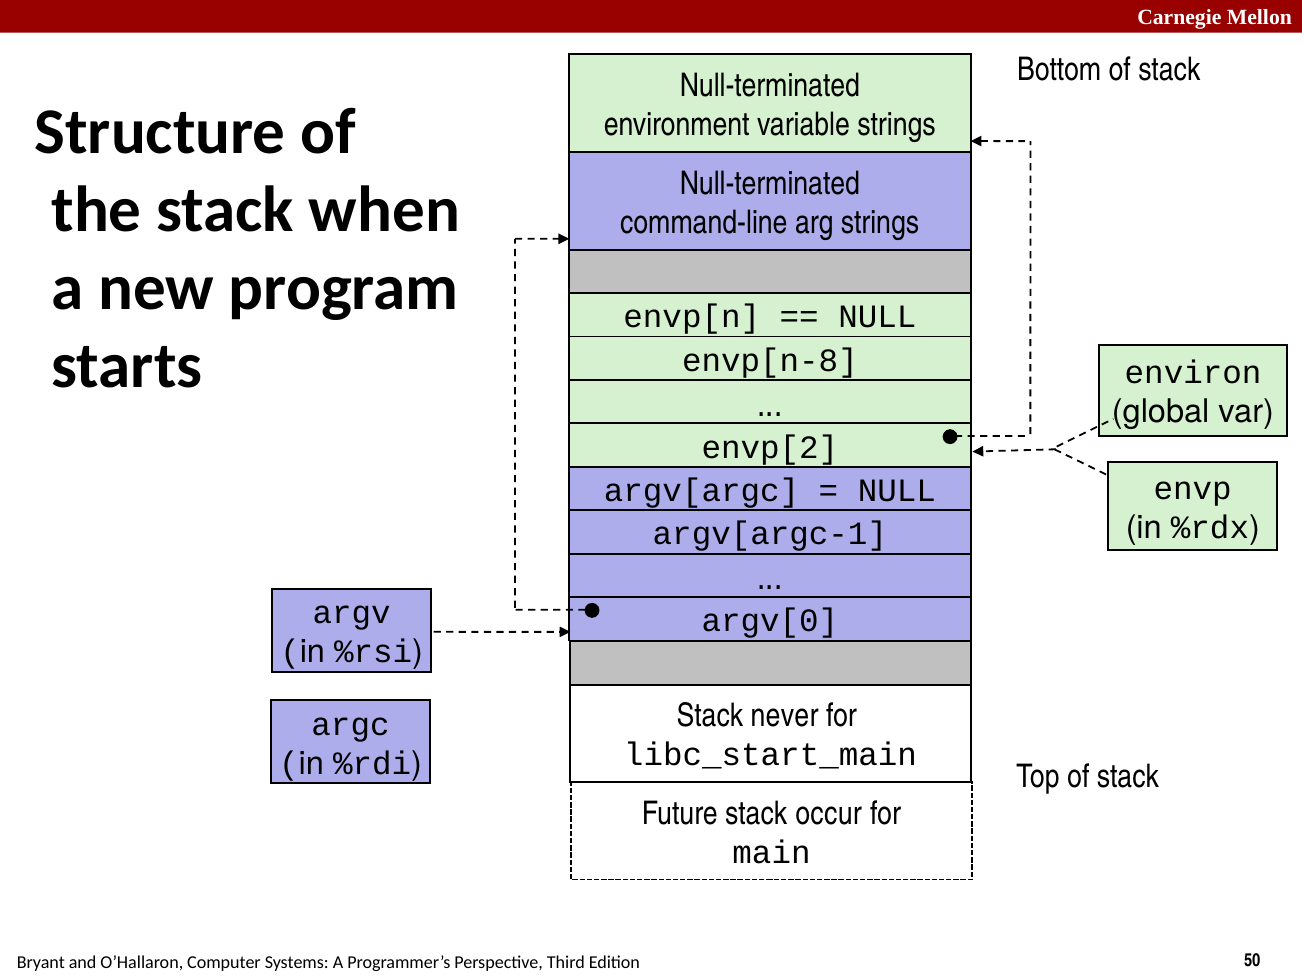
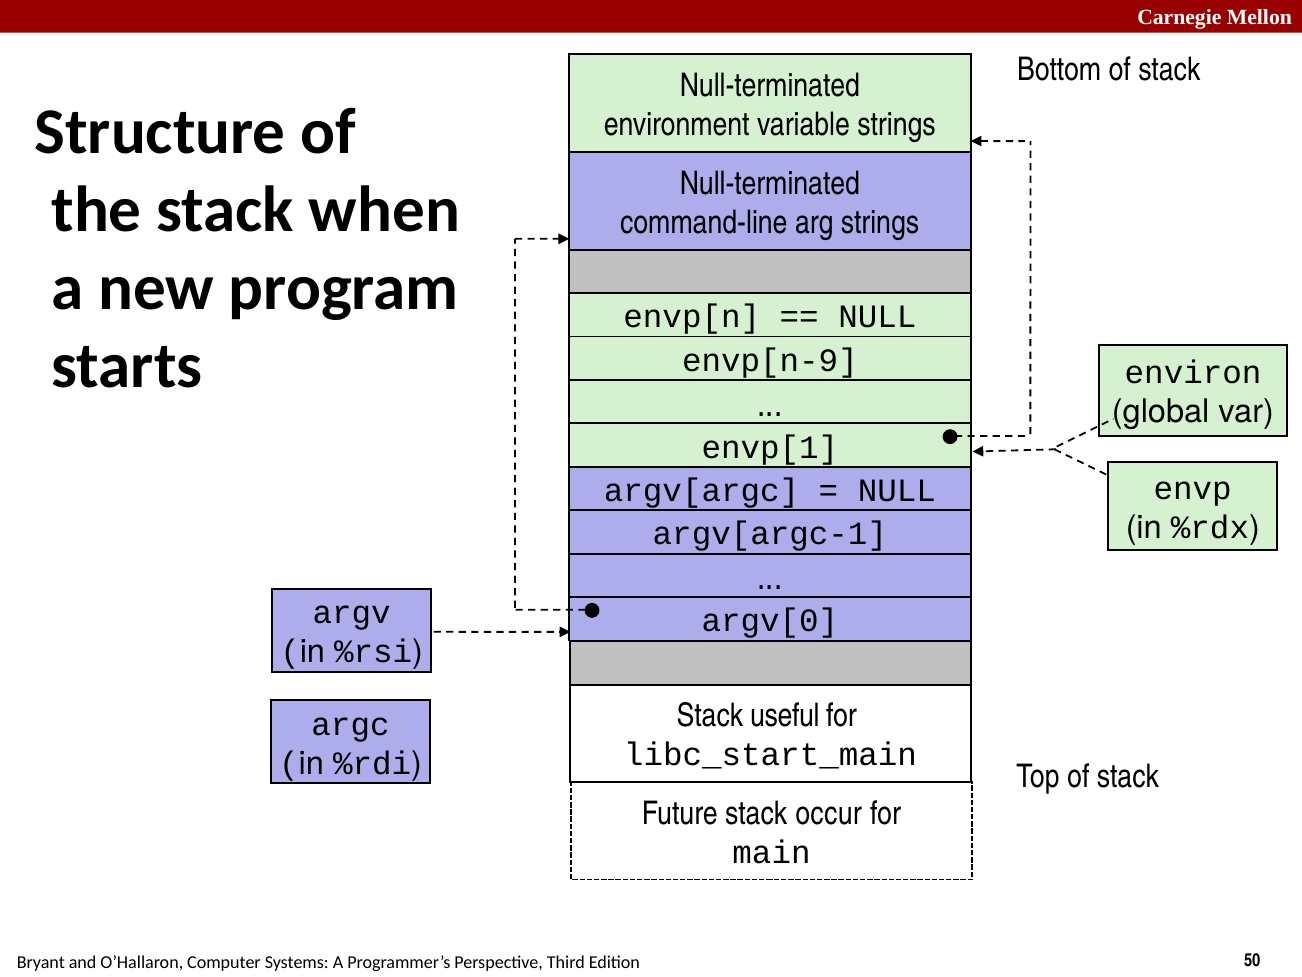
envp[n-8: envp[n-8 -> envp[n-9 (770, 360)
envp[2: envp[2 -> envp[1 (770, 447)
never: never -> useful (785, 715)
